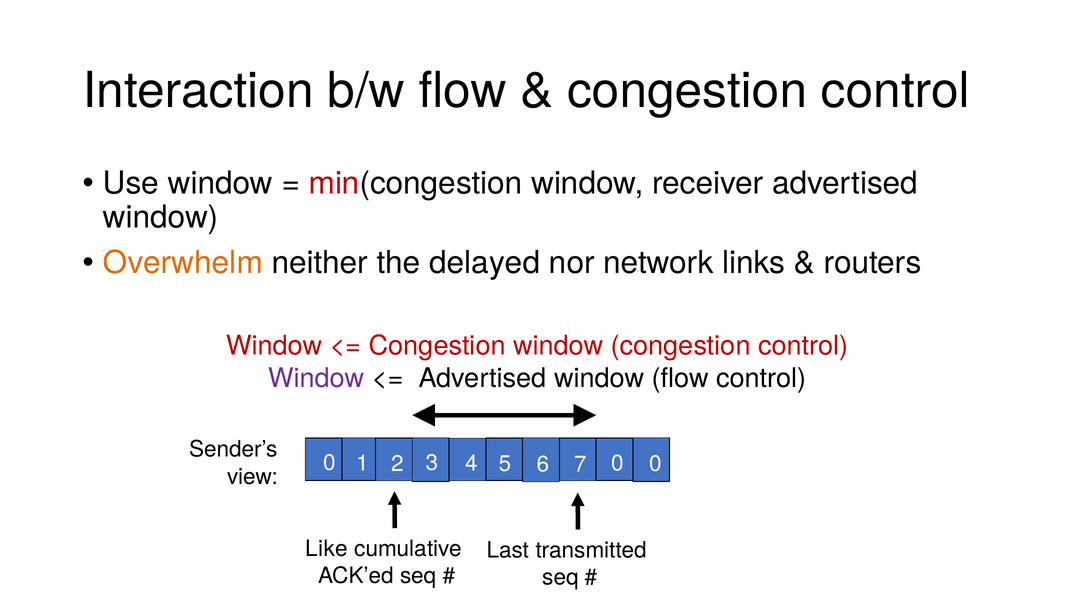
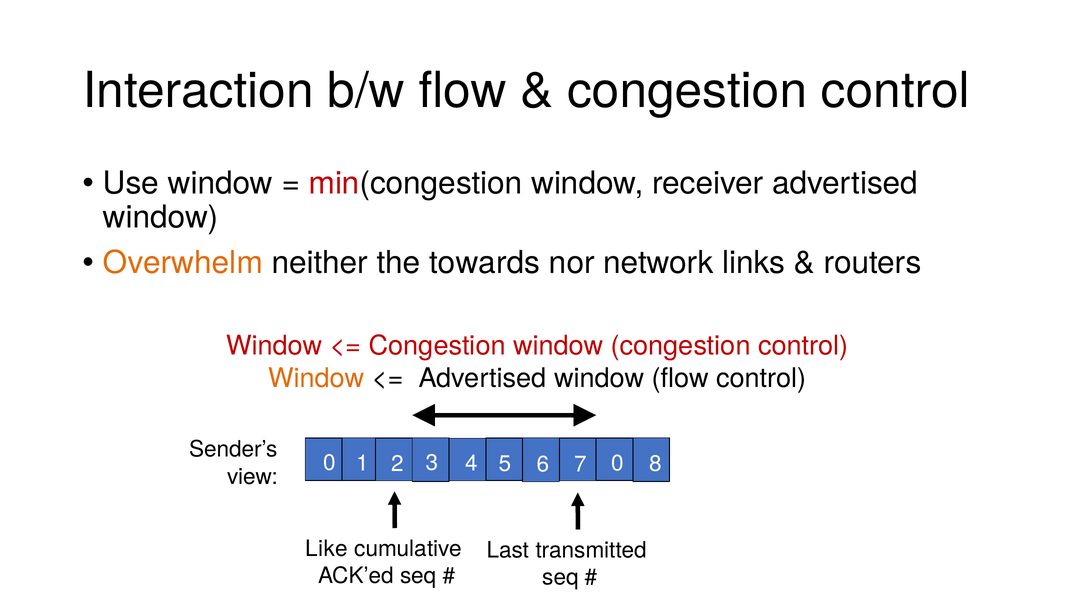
delayed: delayed -> towards (485, 263)
Window colour: purple -> orange (316, 378)
7 0: 0 -> 8 (656, 463)
